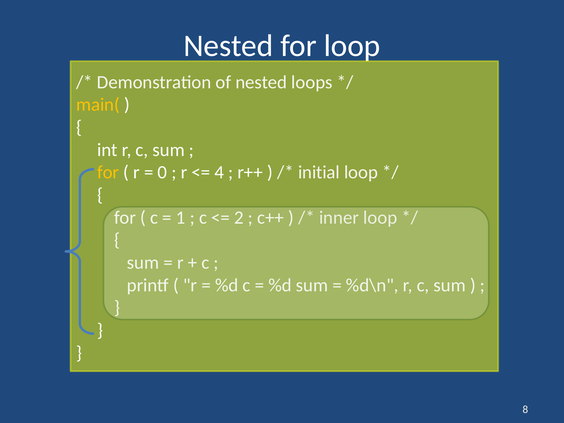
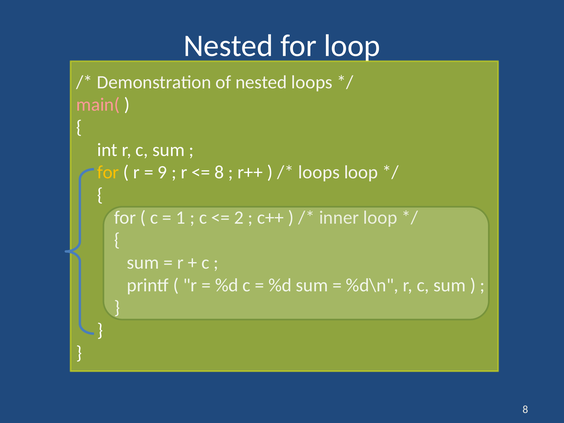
main( colour: yellow -> pink (98, 105)
0: 0 -> 9 (162, 172)
4: 4 -> 8 (219, 172)
initial: initial -> loops (319, 172)
